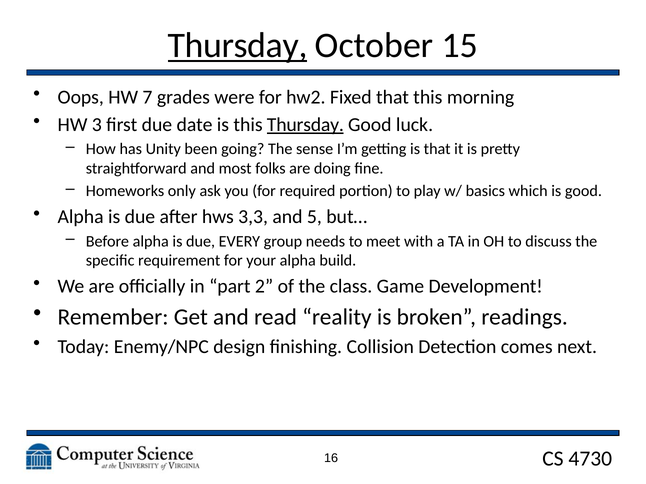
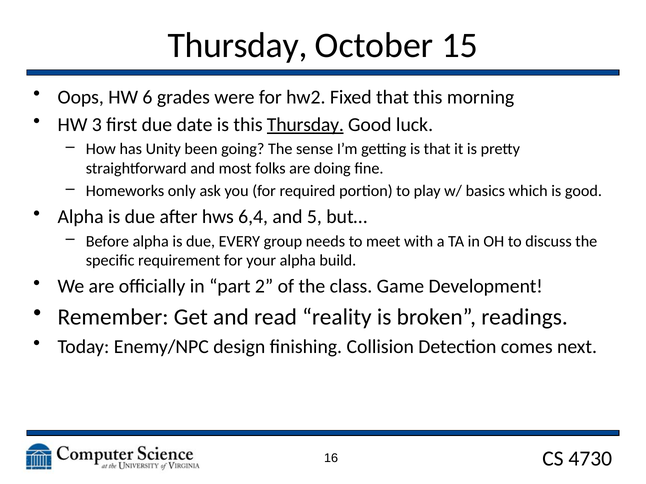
Thursday underline: present -> none (238, 46)
7: 7 -> 6 (147, 97)
3,3: 3,3 -> 6,4 (253, 217)
